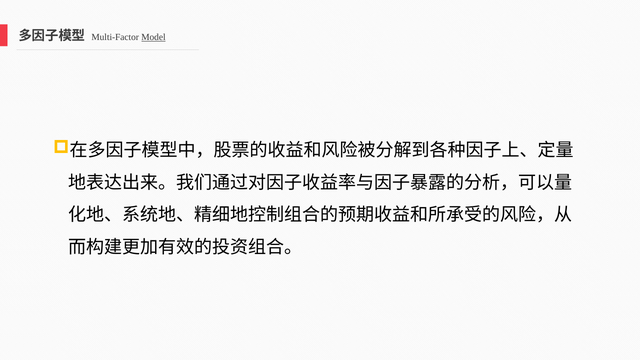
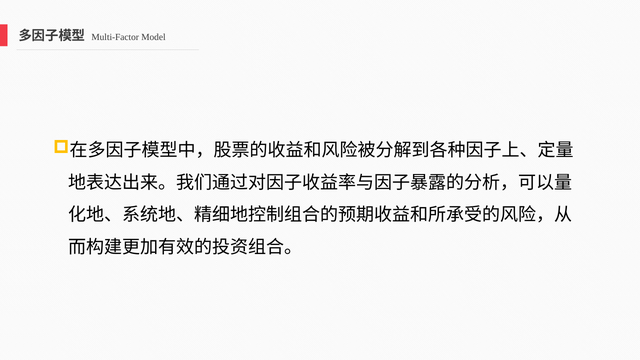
Model underline: present -> none (153, 37)
